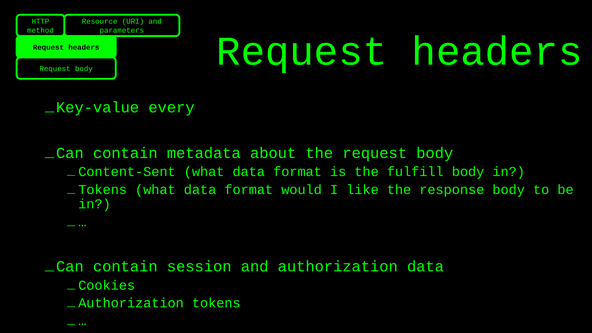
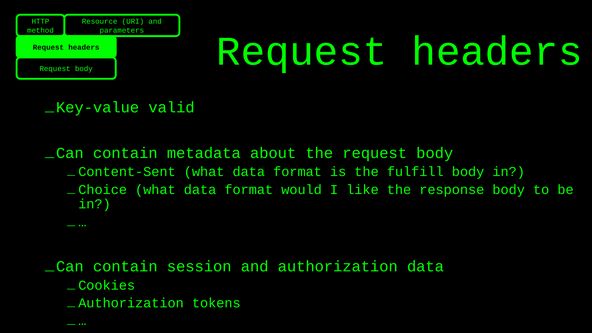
every: every -> valid (172, 107)
Tokens: Tokens -> Choice (103, 190)
